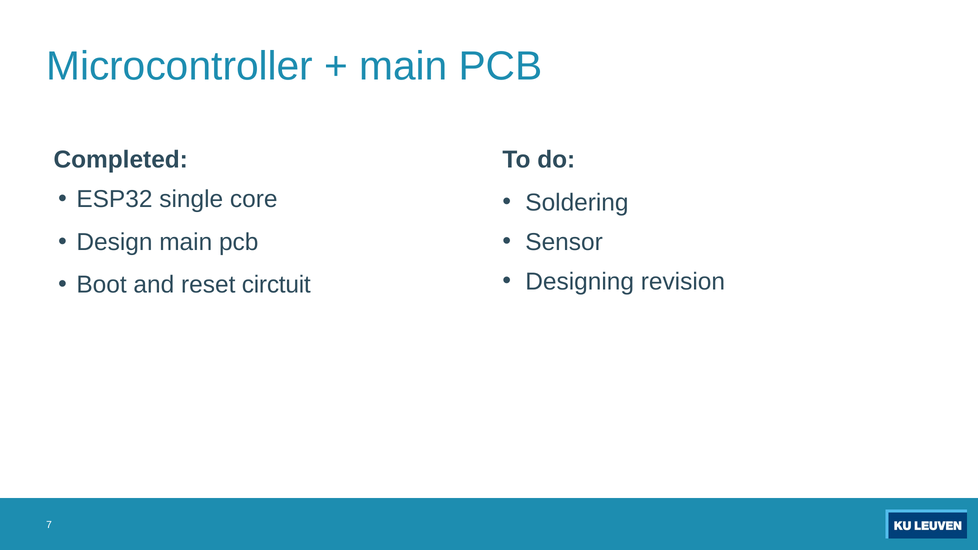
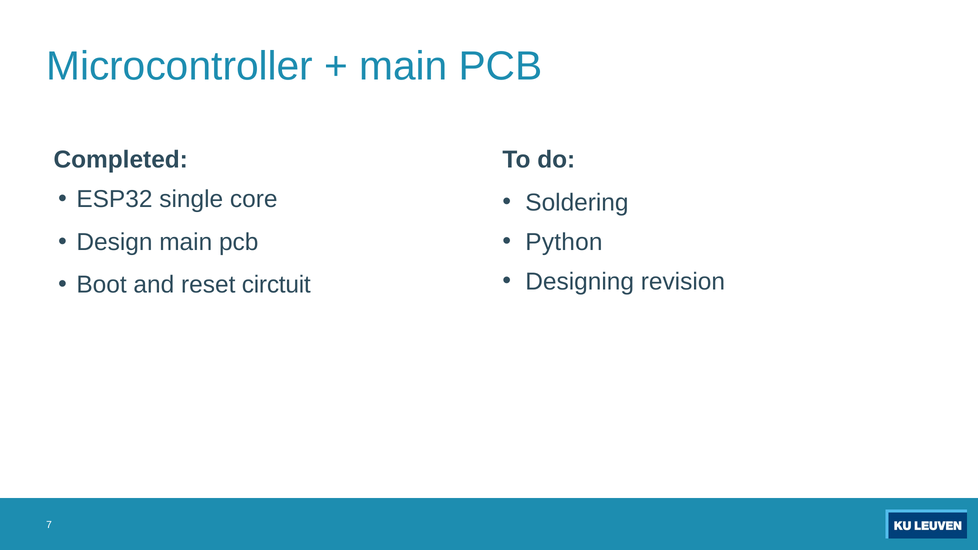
Sensor: Sensor -> Python (564, 242)
